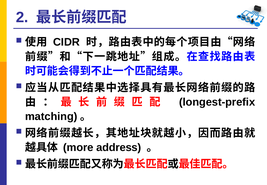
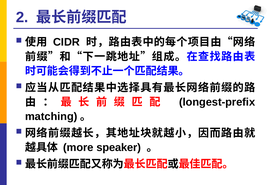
address: address -> speaker (119, 147)
